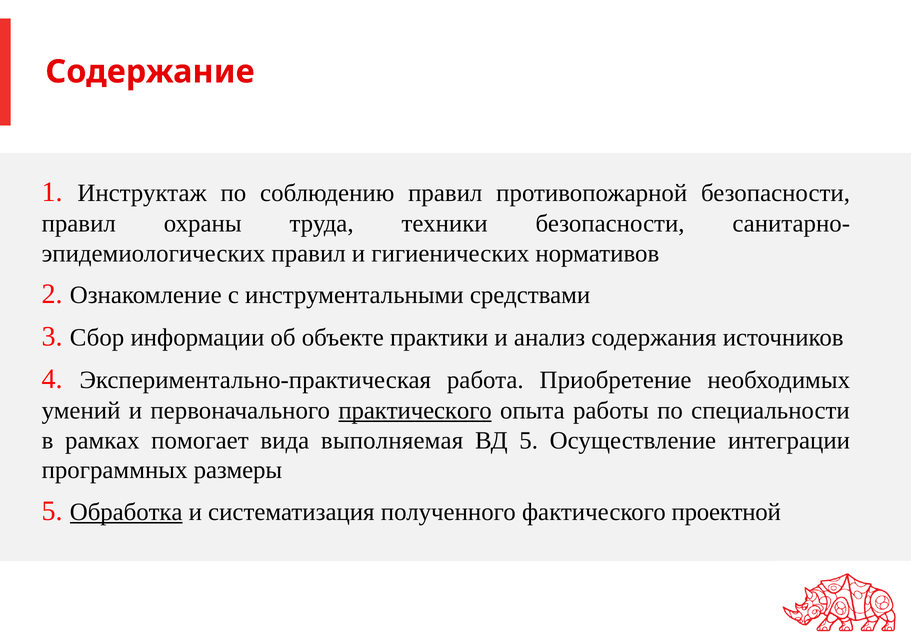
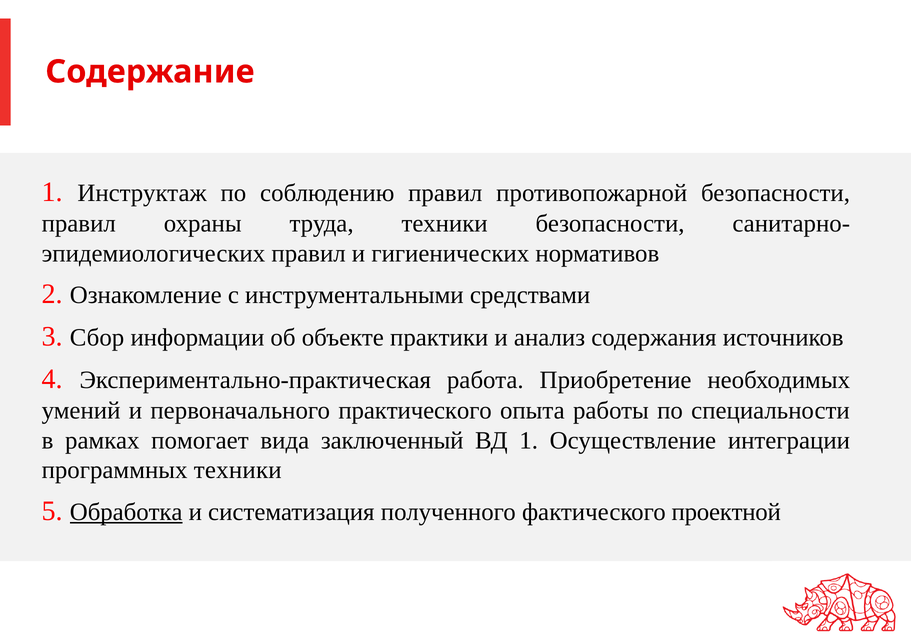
практического underline: present -> none (415, 411)
выполняемая: выполняемая -> заключенный (392, 440)
ВД 5: 5 -> 1 (529, 440)
программных размеры: размеры -> техники (238, 470)
